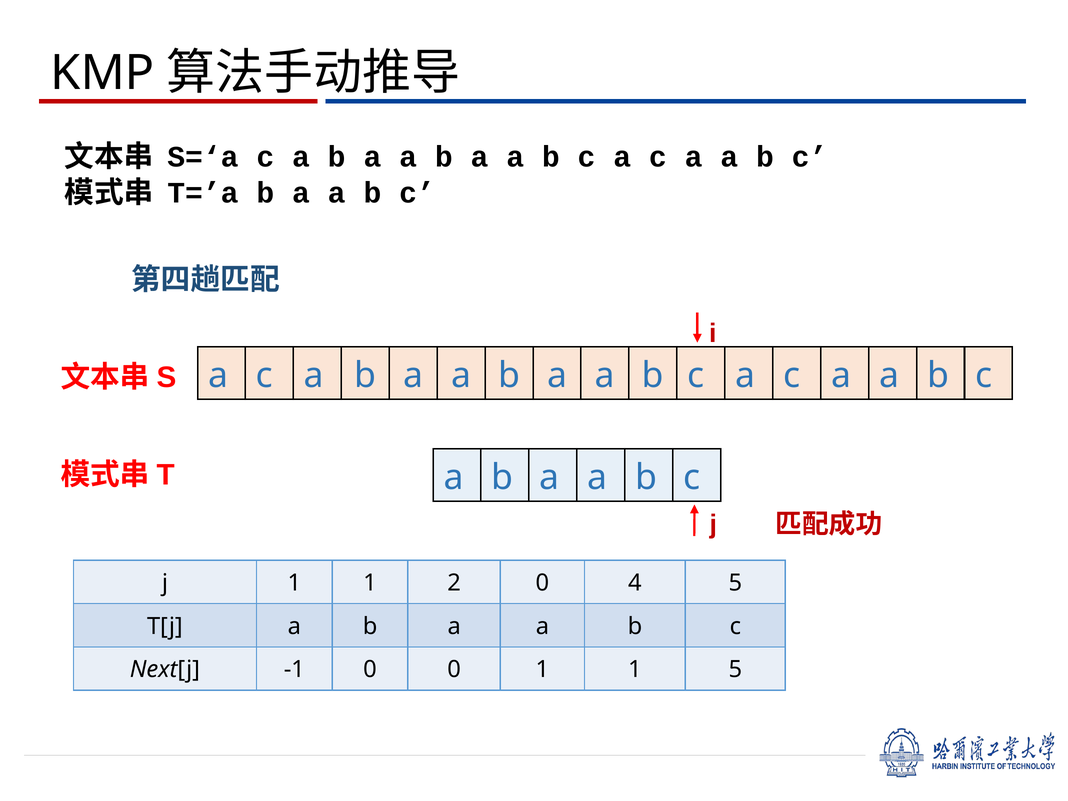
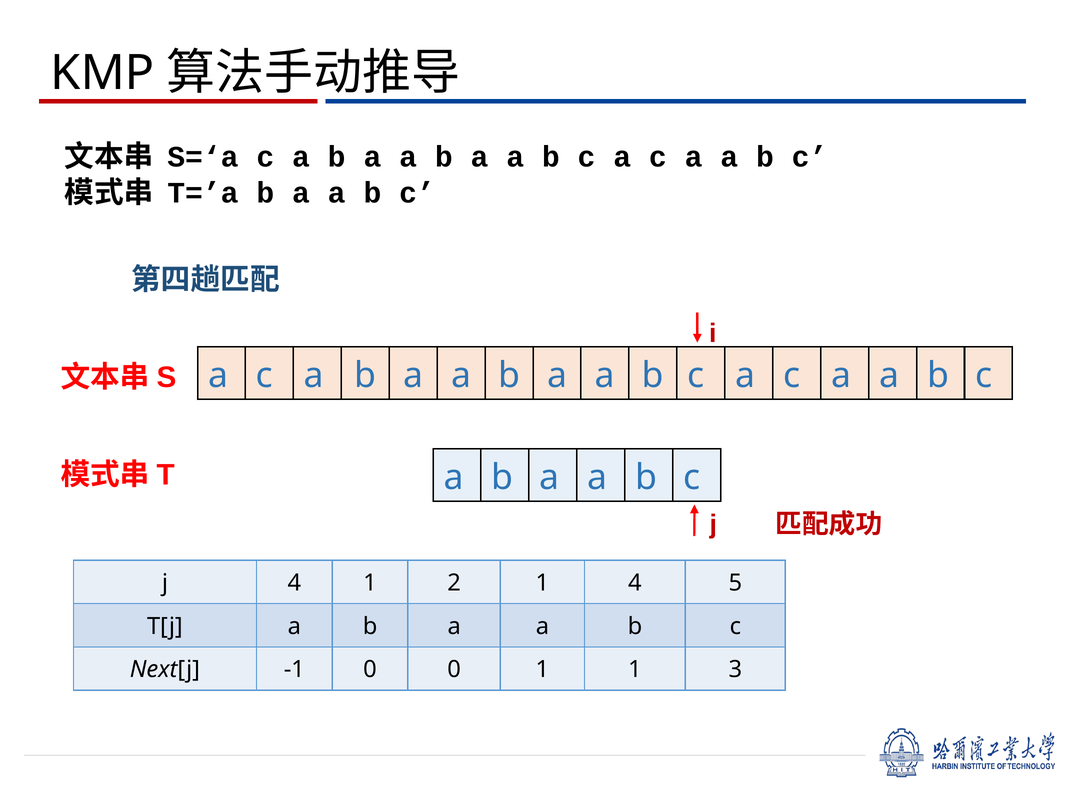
j 1: 1 -> 4 (294, 583)
2 0: 0 -> 1 (542, 583)
1 5: 5 -> 3 (735, 670)
